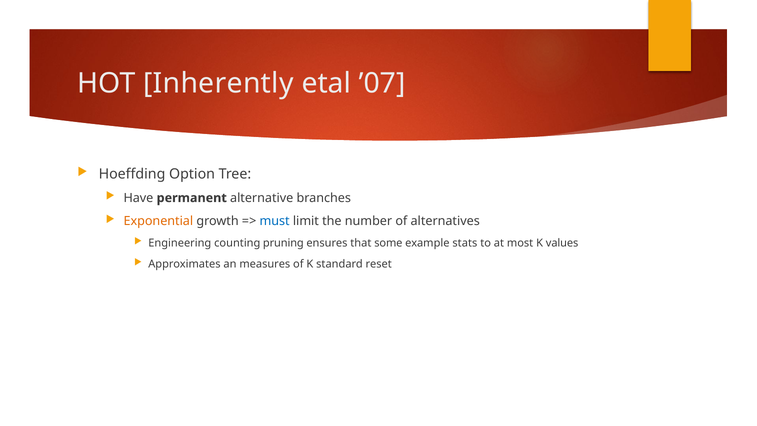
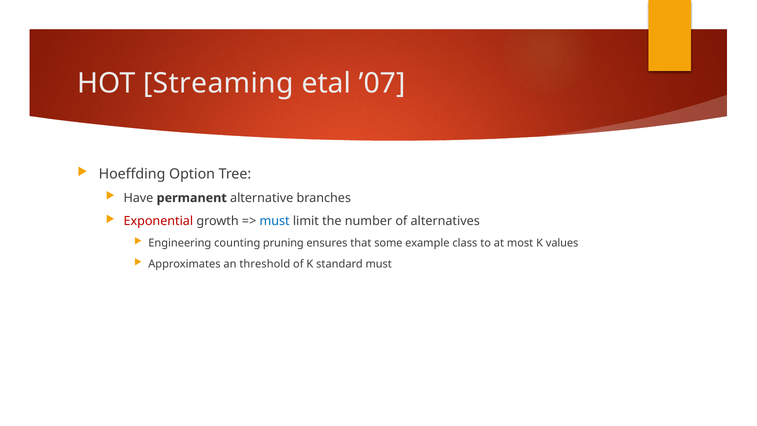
Inherently: Inherently -> Streaming (218, 83)
Exponential colour: orange -> red (158, 221)
stats: stats -> class (465, 243)
measures: measures -> threshold (265, 264)
standard reset: reset -> must (379, 264)
